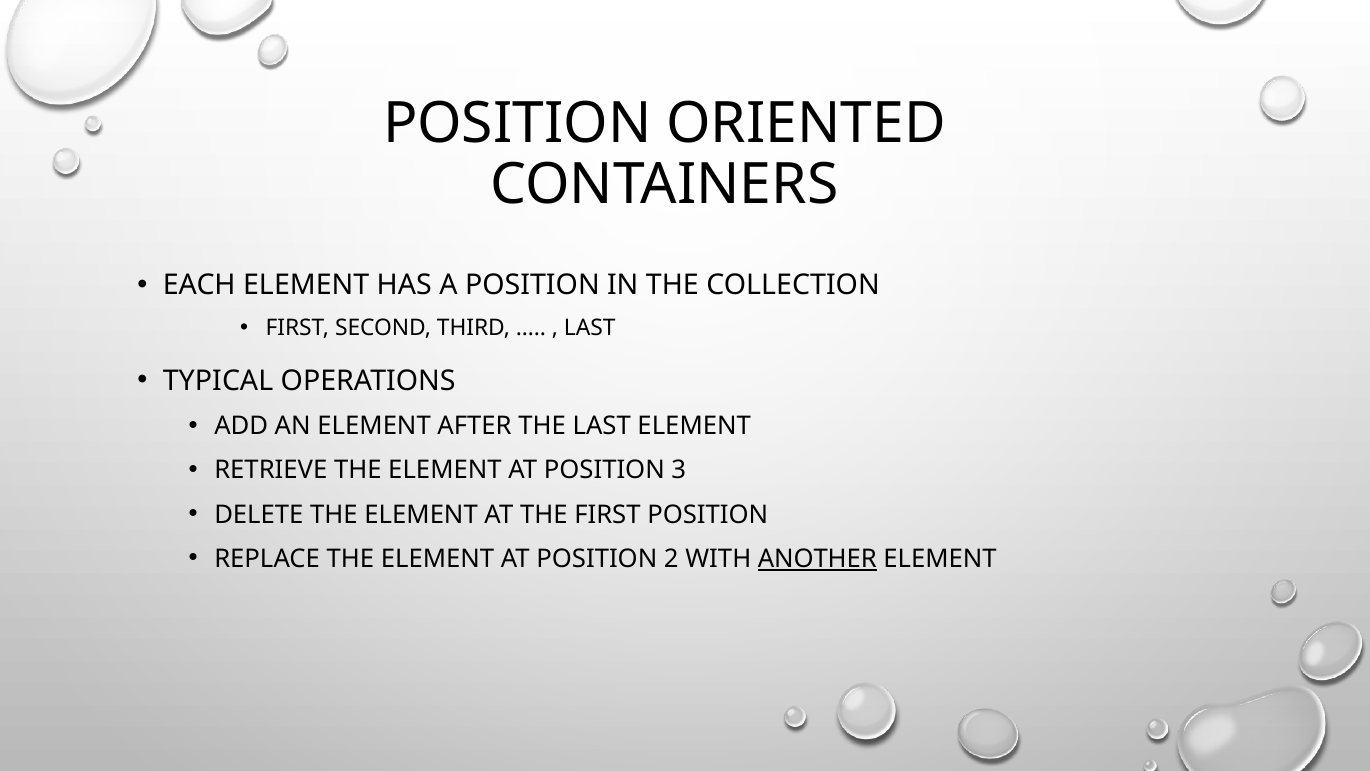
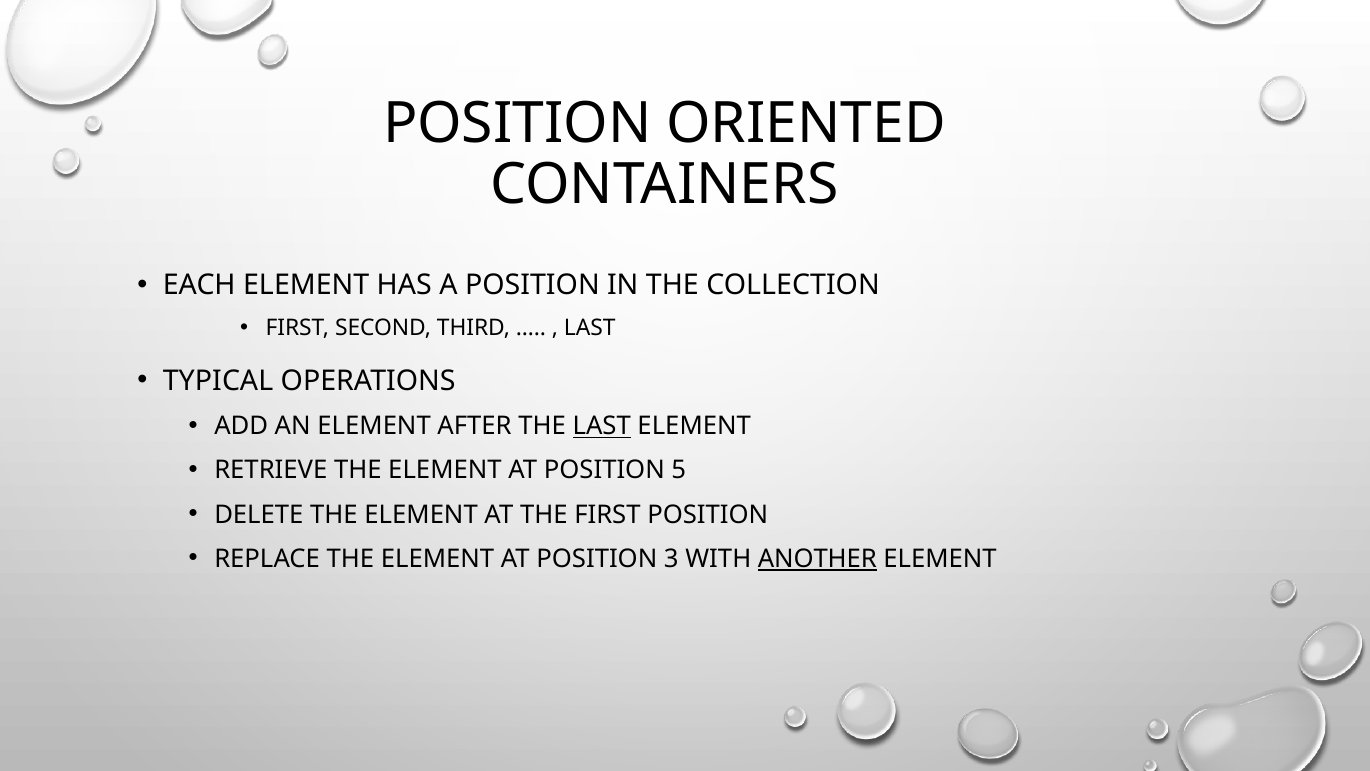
LAST underline: none -> present (602, 426)
3: 3 -> 5 (679, 470)
2: 2 -> 3 (671, 558)
